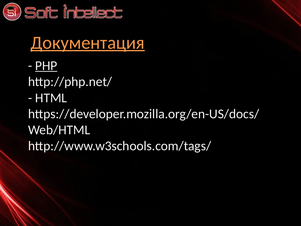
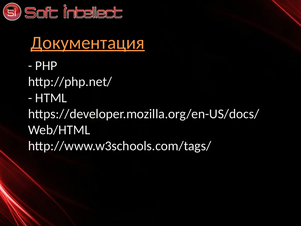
PHP underline: present -> none (46, 66)
